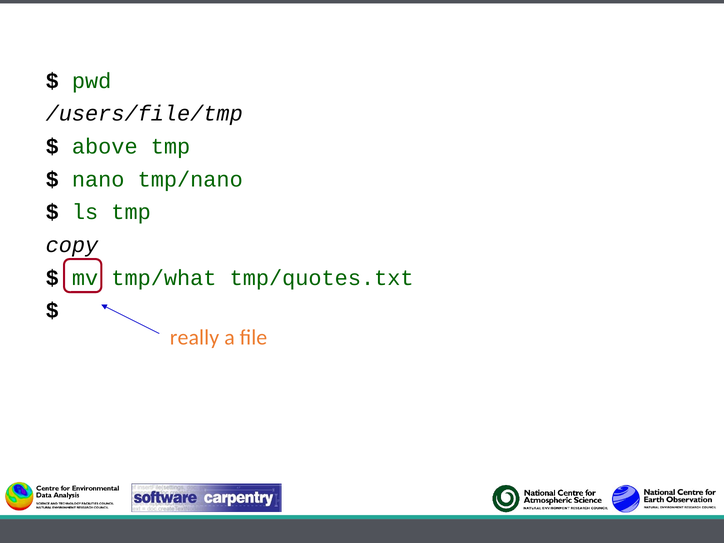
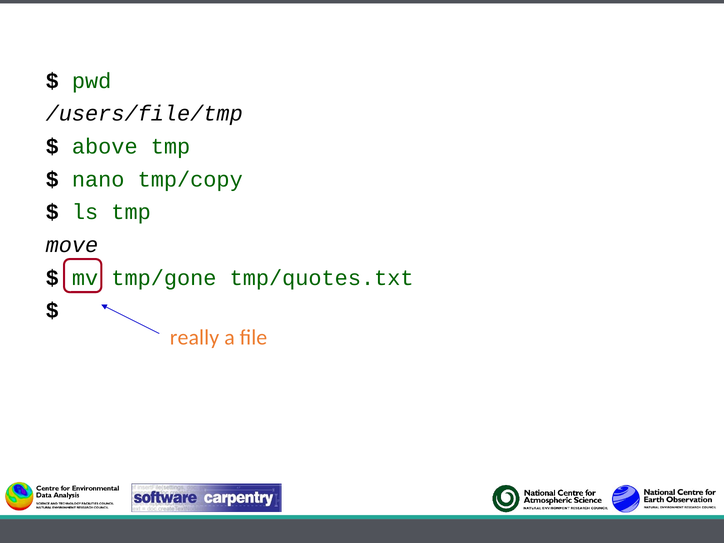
tmp/nano: tmp/nano -> tmp/copy (190, 179)
copy: copy -> move (72, 245)
tmp/what: tmp/what -> tmp/gone (164, 278)
